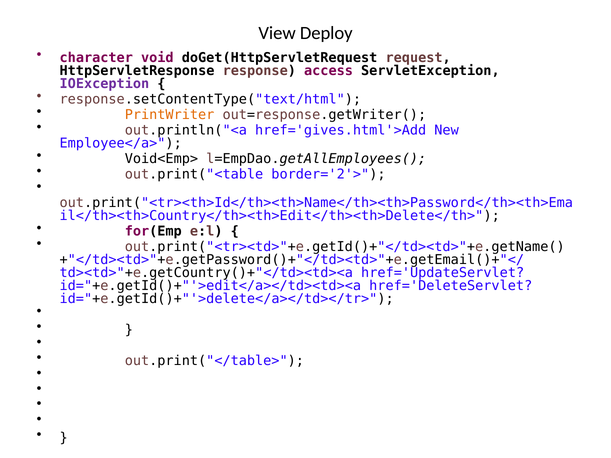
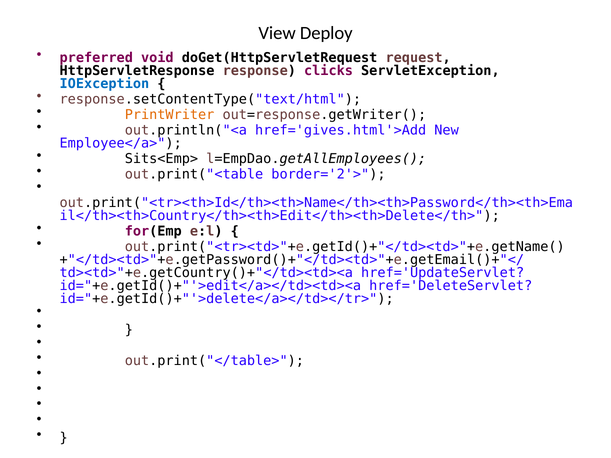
character: character -> preferred (96, 58)
access: access -> clicks (329, 71)
IOException colour: purple -> blue (104, 84)
Void<Emp>: Void<Emp> -> Sits<Emp> (161, 159)
